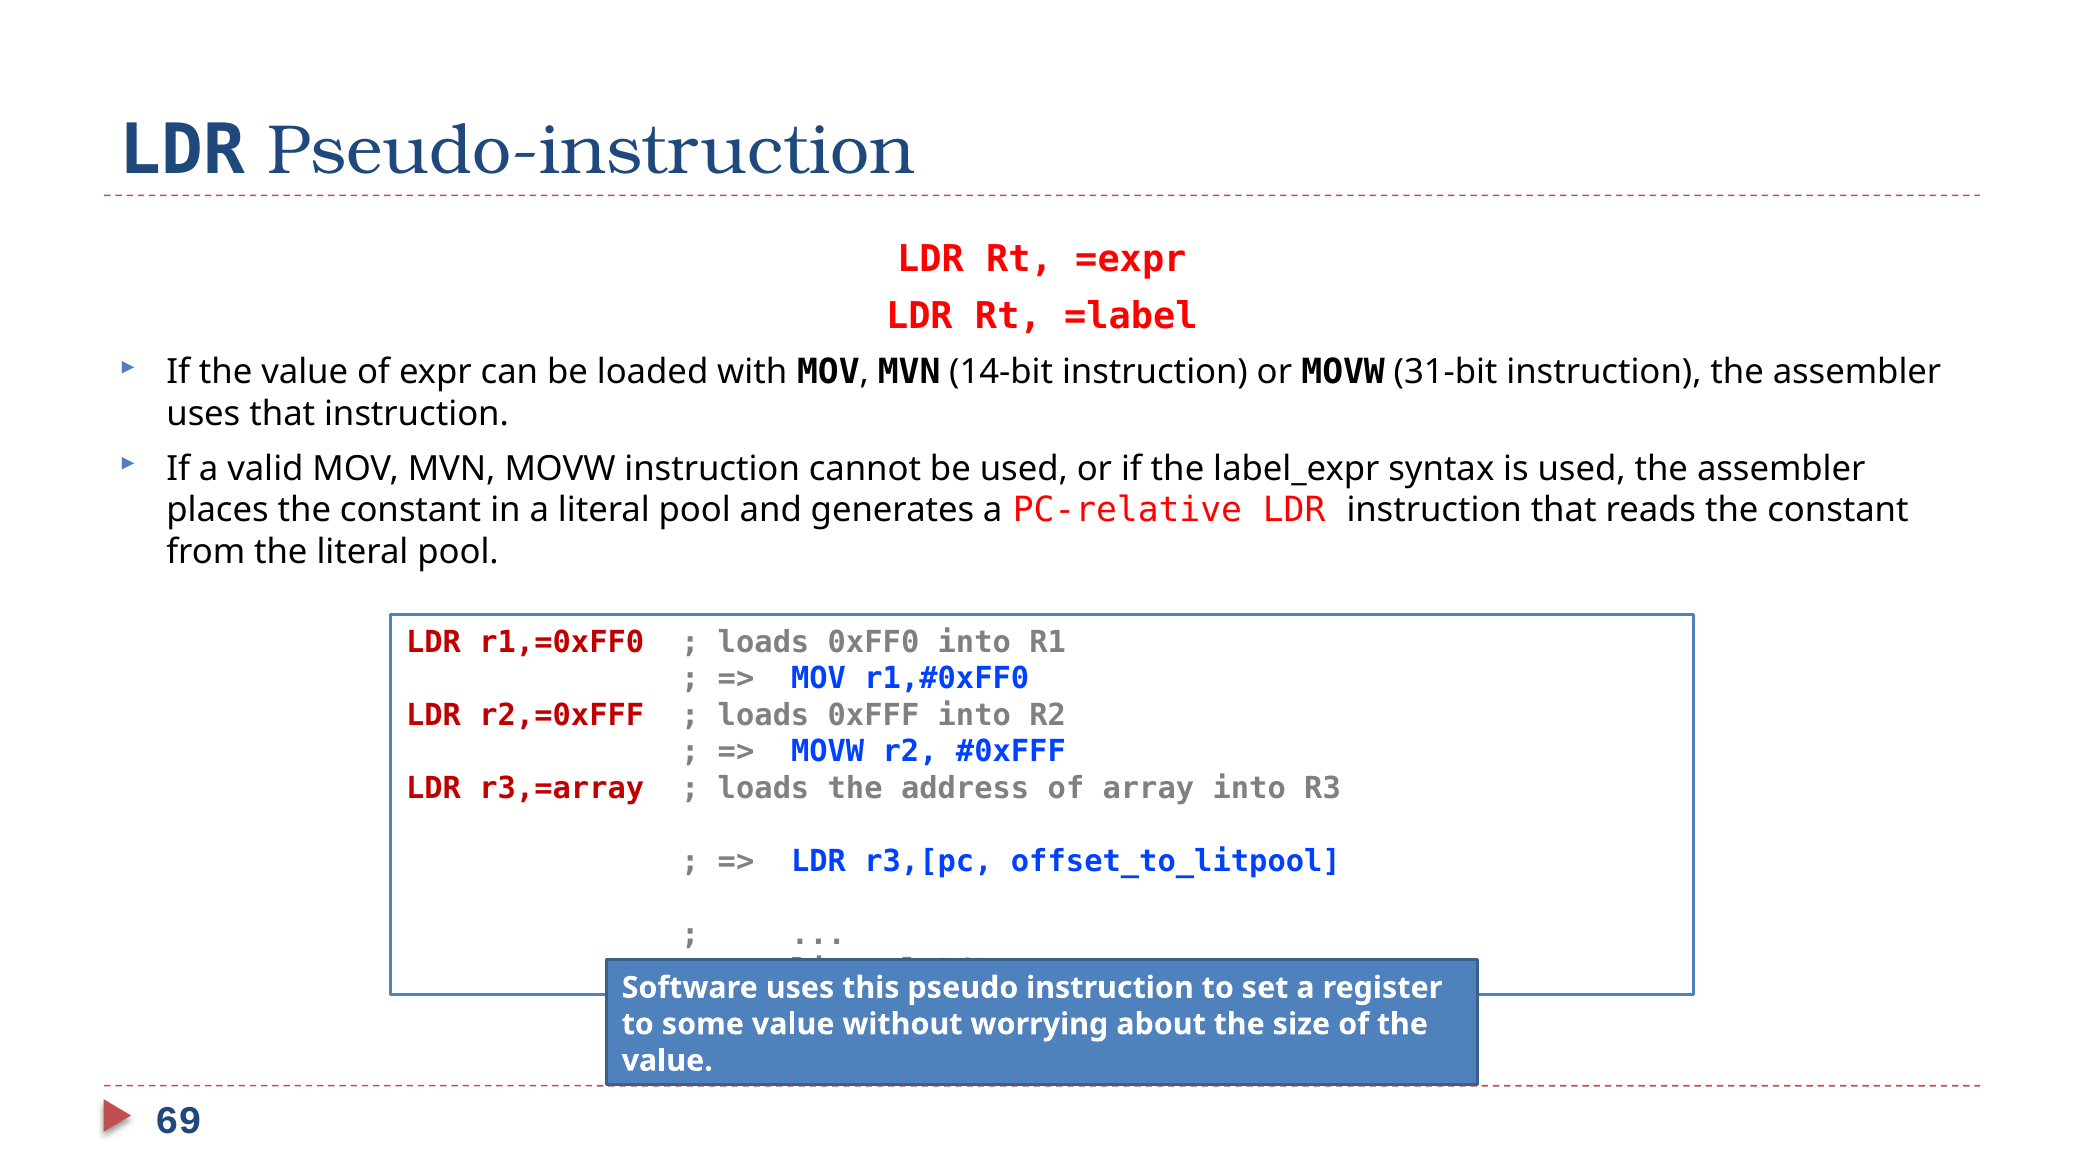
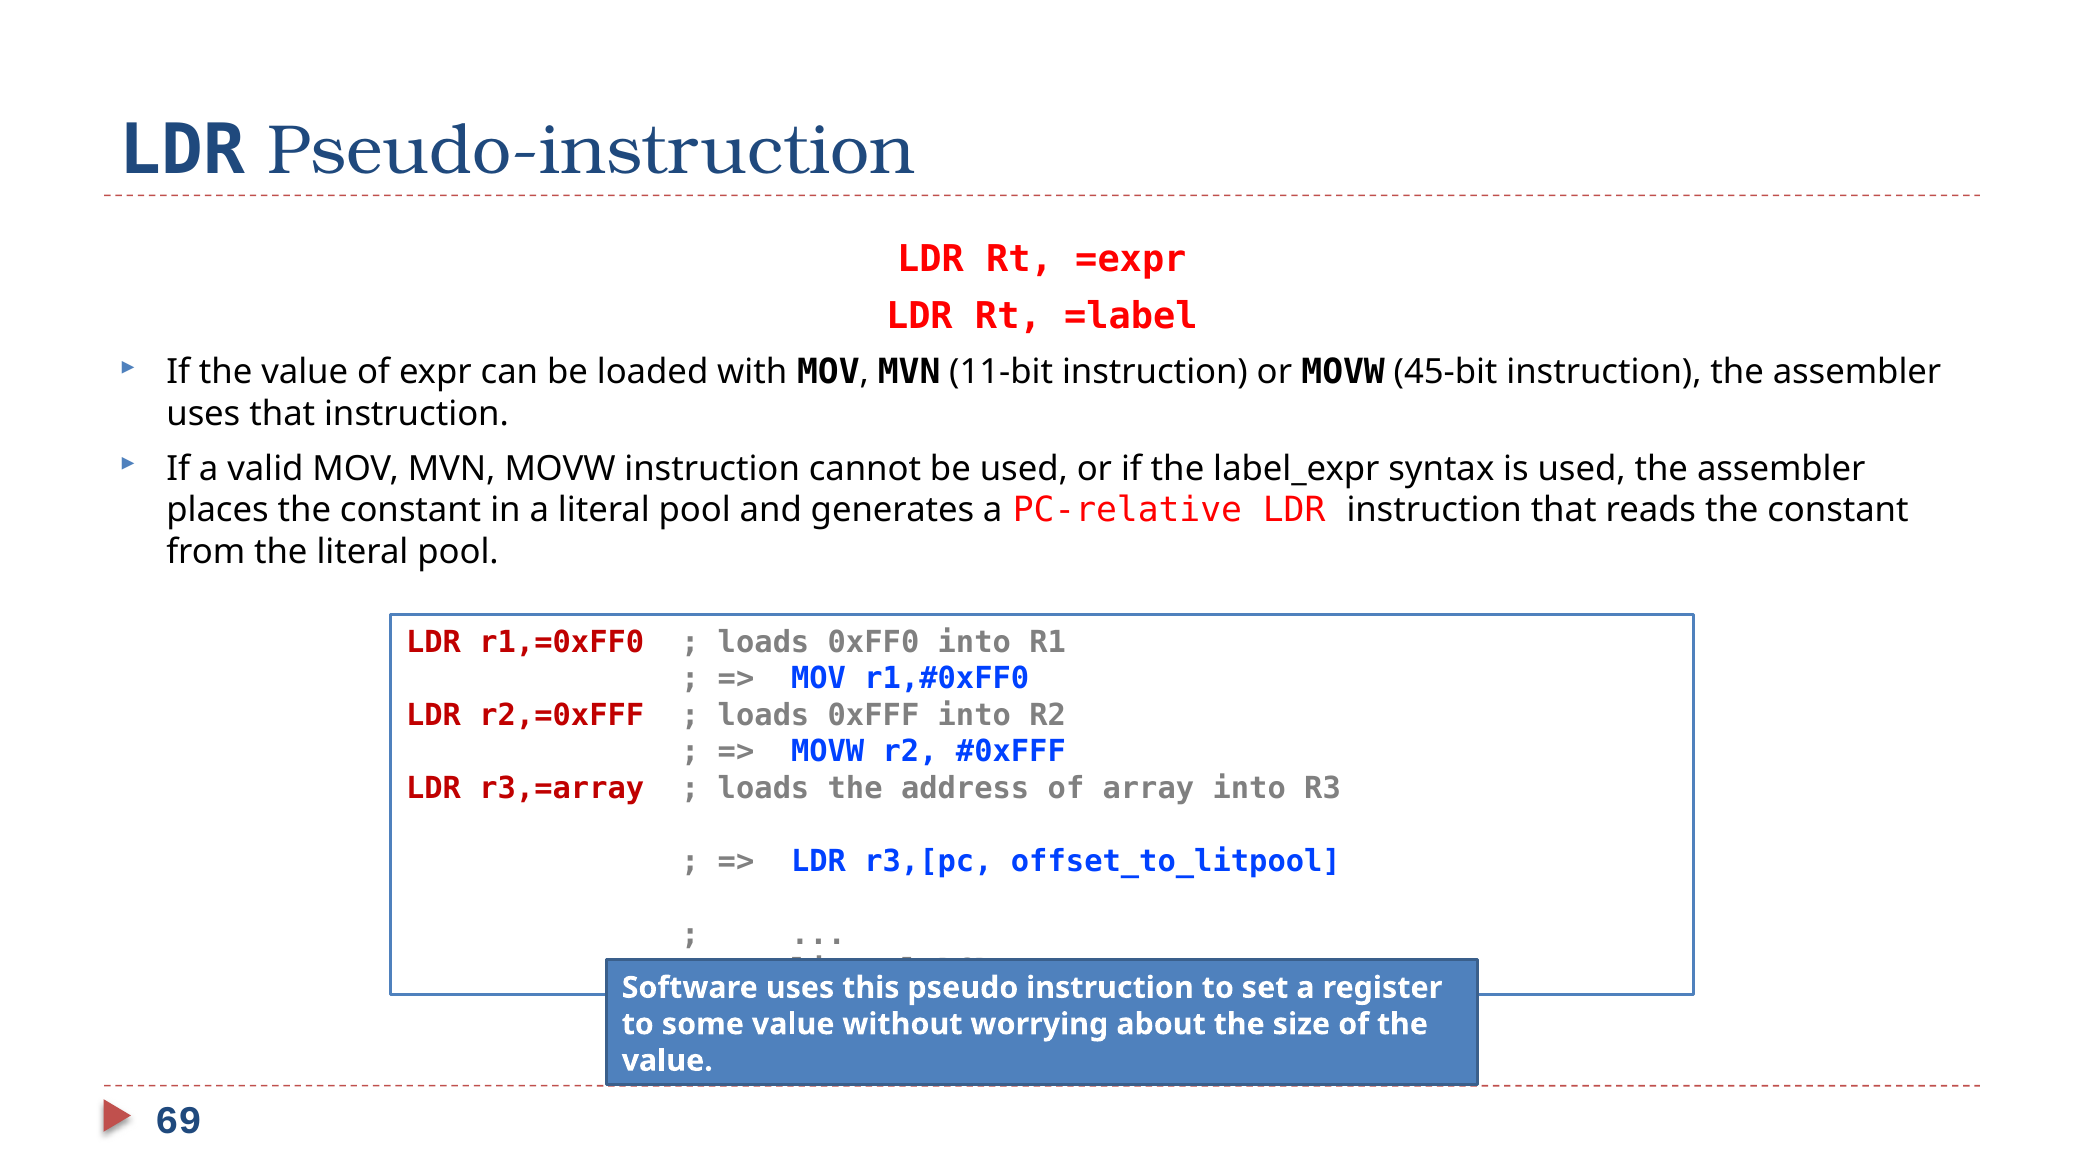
14-bit: 14-bit -> 11-bit (1001, 373)
31-bit: 31-bit -> 45-bit (1446, 373)
